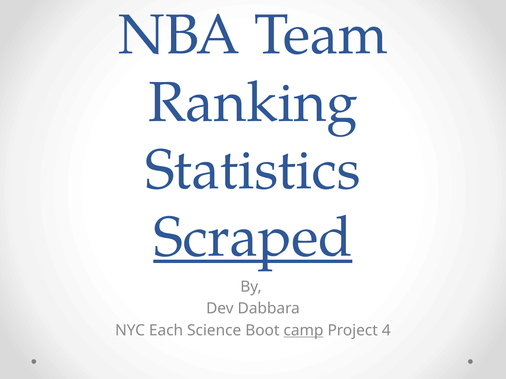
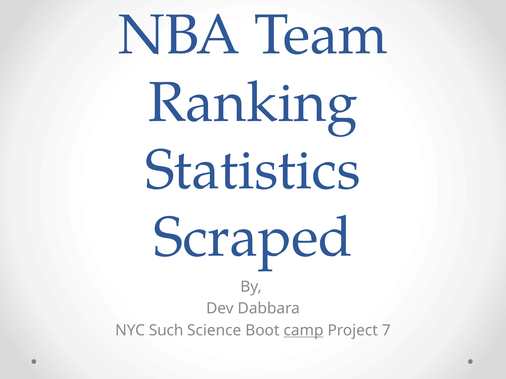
Scraped underline: present -> none (253, 238)
Each: Each -> Such (166, 331)
4: 4 -> 7 (386, 331)
